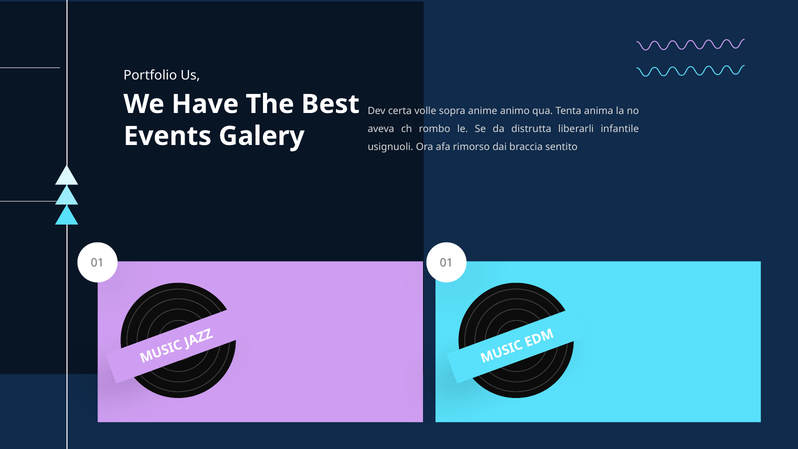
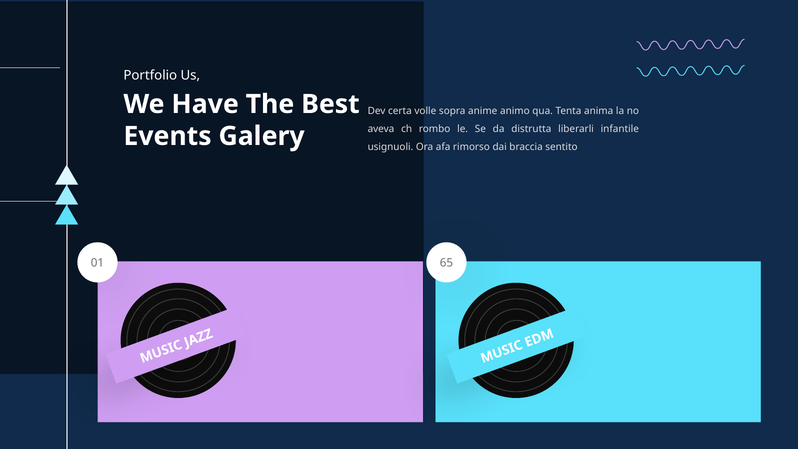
01 01: 01 -> 65 (446, 263)
